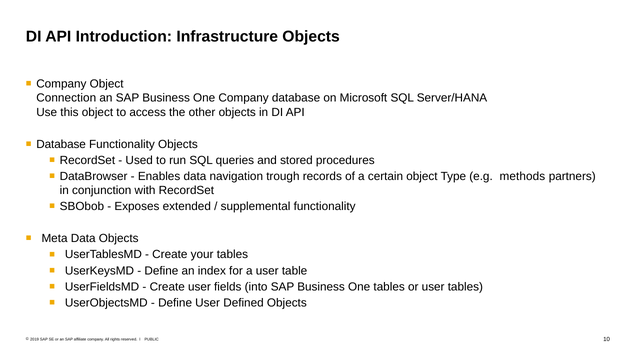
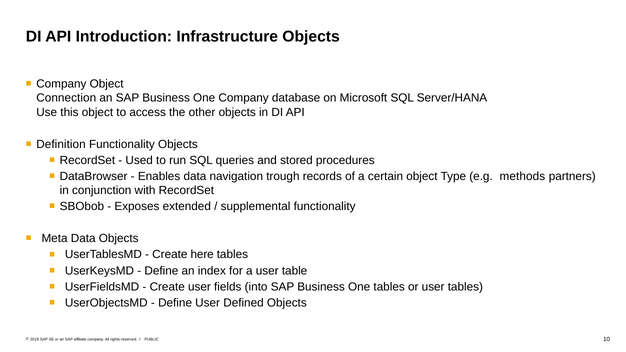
Database: Database -> Definition (61, 144)
your: your -> here (202, 255)
